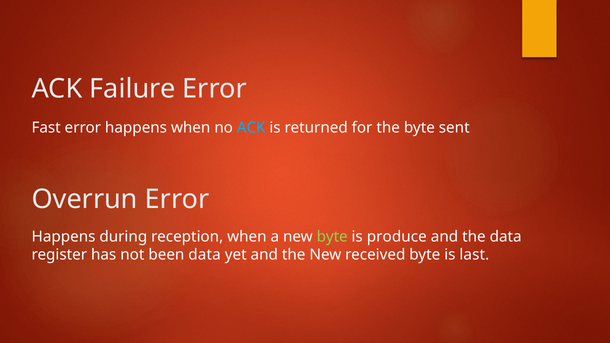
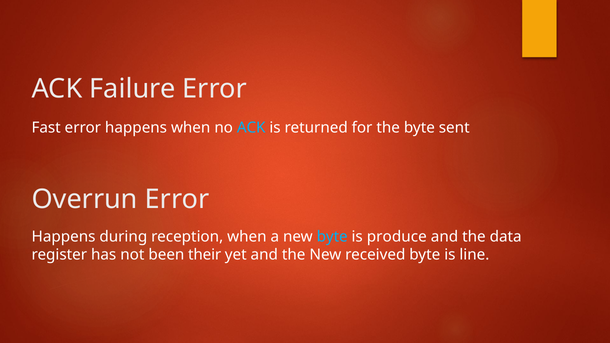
byte colour: light green -> light blue (332, 237)
been data: data -> their (205, 255)
last: last -> line (474, 255)
